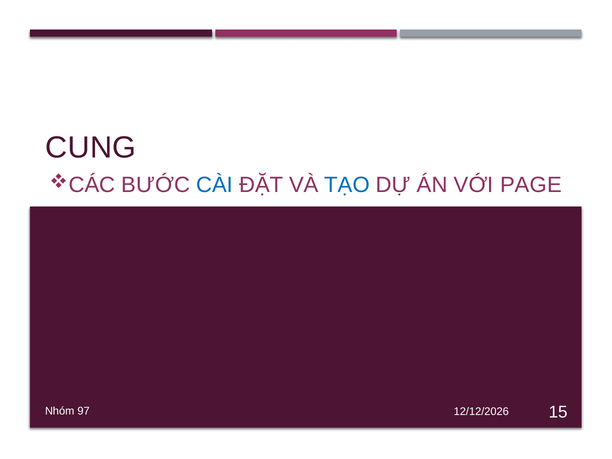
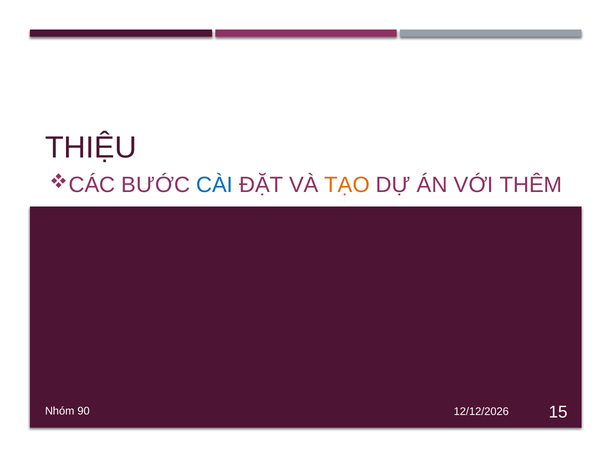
CUNG: CUNG -> THIỆU (91, 148)
TẠO colour: blue -> orange (347, 185)
PAGE: PAGE -> THÊM (531, 185)
97: 97 -> 90 (84, 411)
